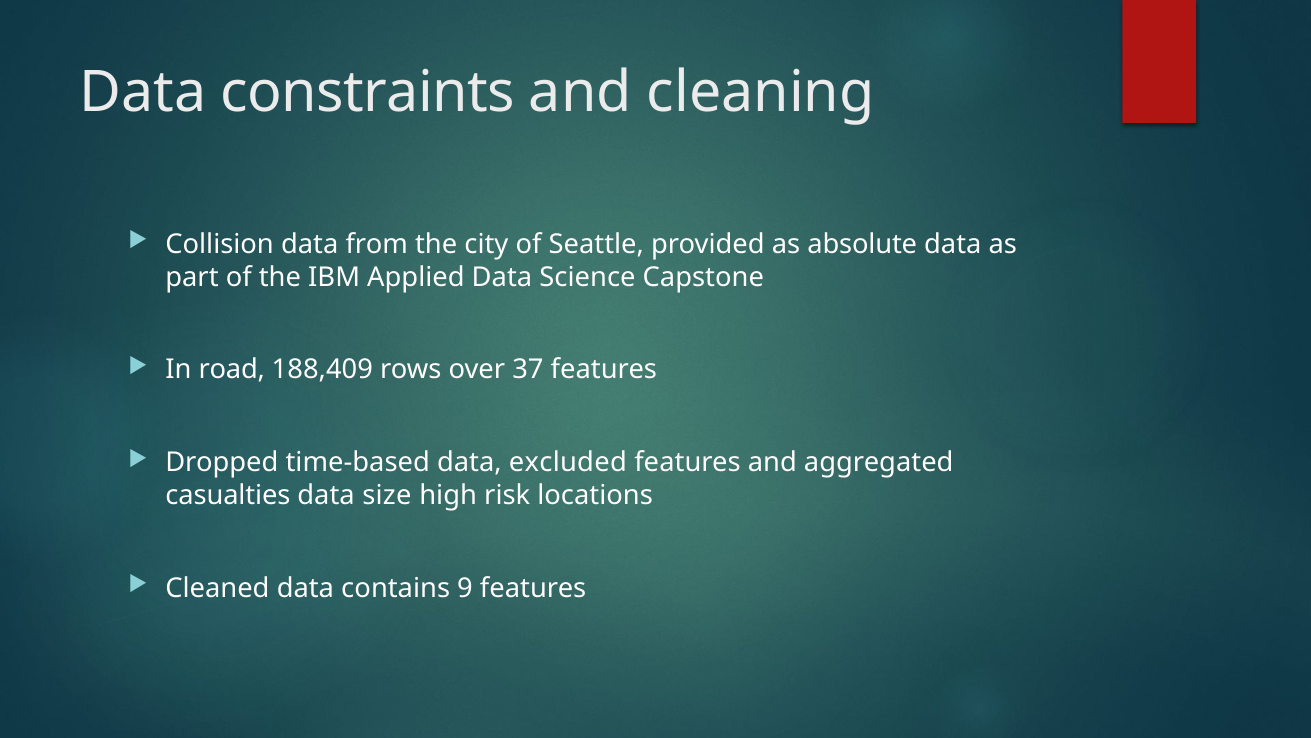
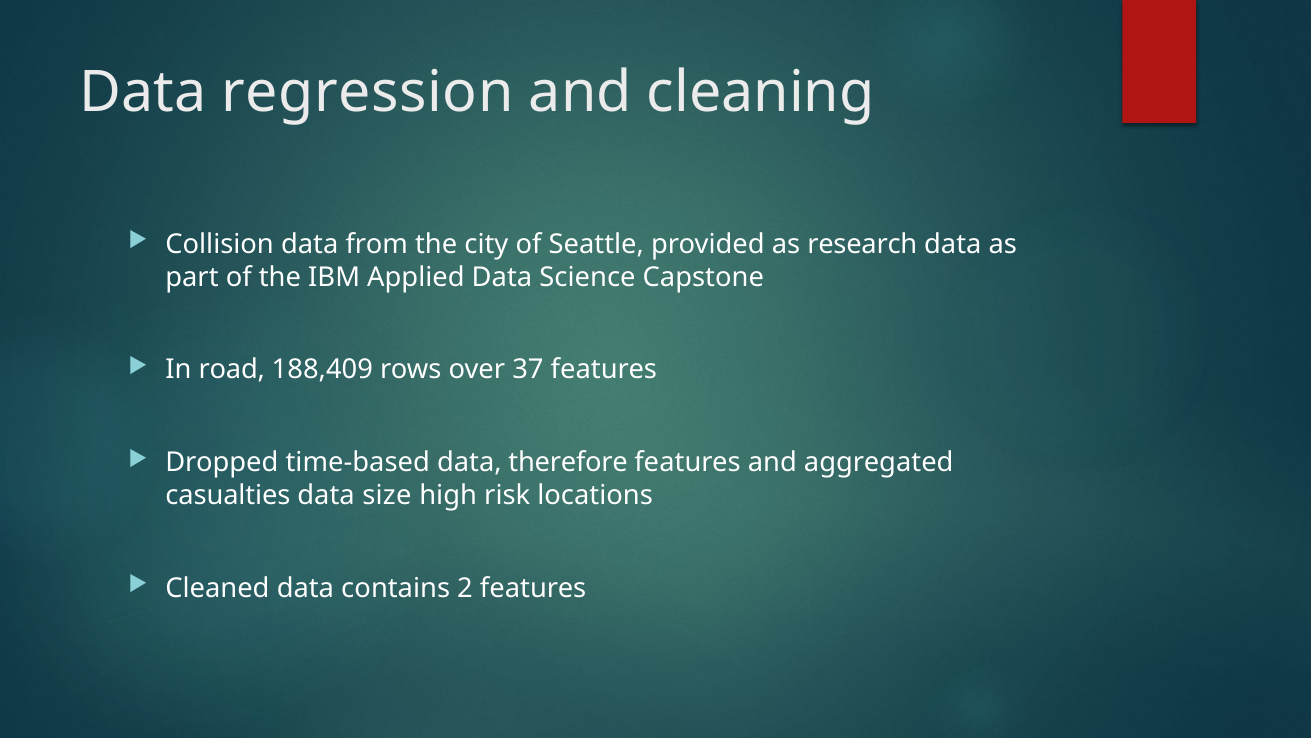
constraints: constraints -> regression (367, 92)
absolute: absolute -> research (862, 244)
excluded: excluded -> therefore (568, 463)
9: 9 -> 2 (465, 588)
